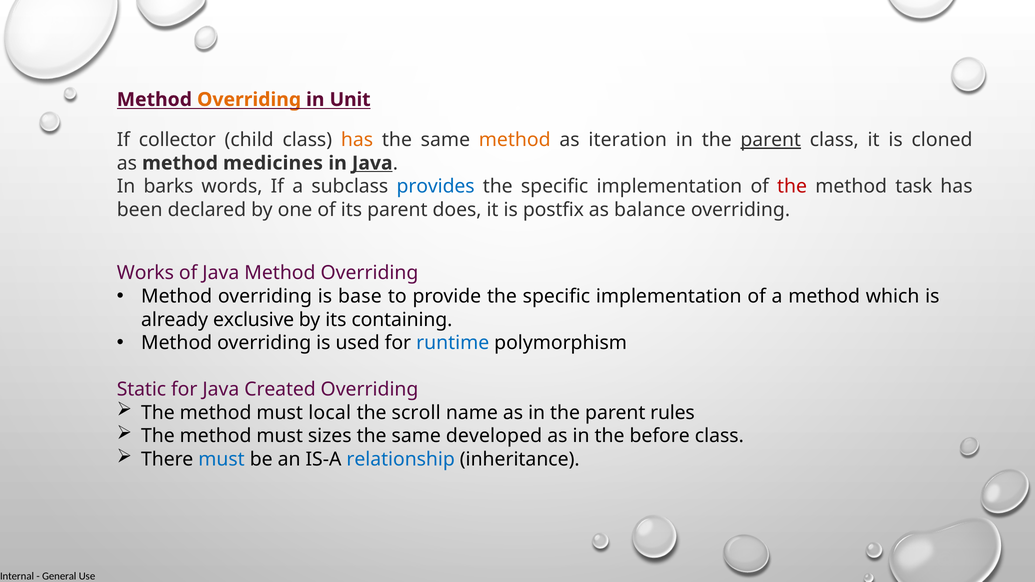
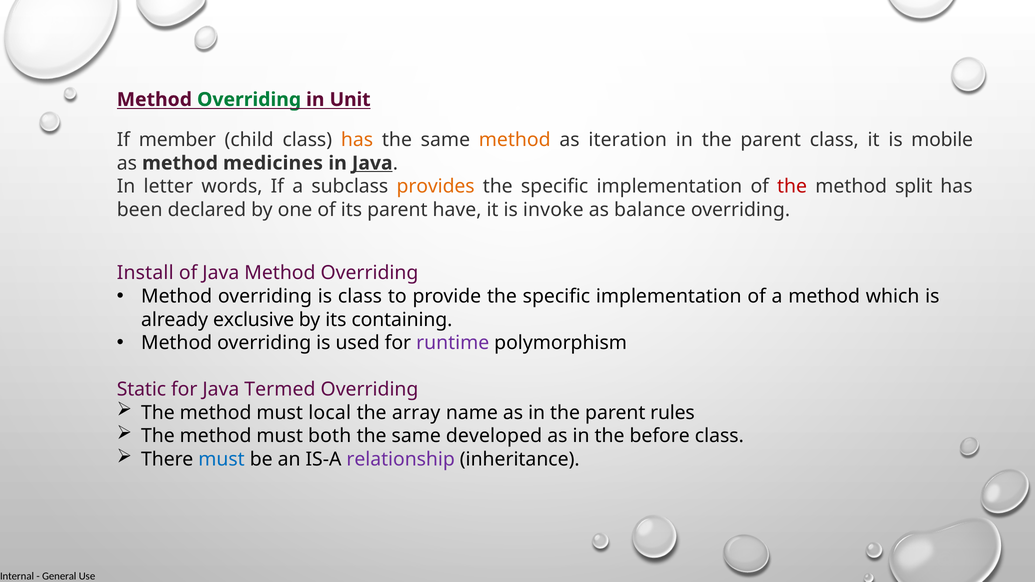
Overriding colour: orange -> green (249, 100)
collector: collector -> member (177, 140)
parent underline: present -> none (771, 140)
cloned: cloned -> mobile (942, 140)
barks: barks -> letter (168, 186)
provides colour: blue -> orange (436, 186)
task: task -> split (914, 186)
does: does -> have (457, 210)
postfix: postfix -> invoke (553, 210)
Works: Works -> Install (145, 273)
is base: base -> class (360, 296)
runtime colour: blue -> purple (453, 343)
Created: Created -> Termed (280, 390)
scroll: scroll -> array (416, 413)
sizes: sizes -> both (330, 436)
relationship colour: blue -> purple (401, 459)
